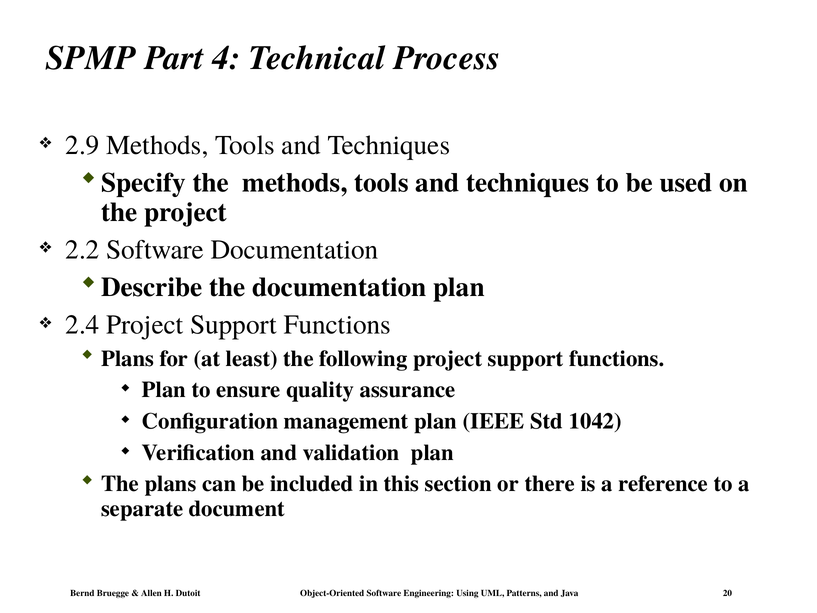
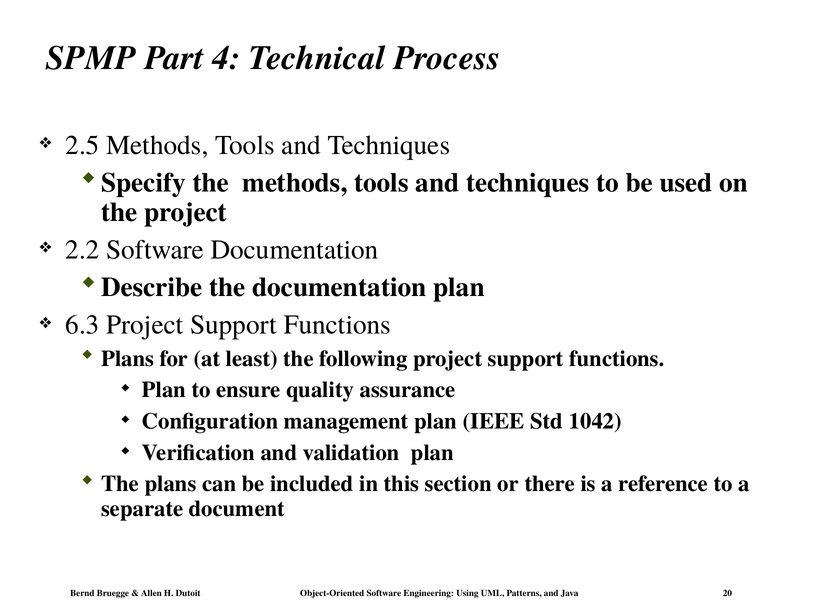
2.9: 2.9 -> 2.5 (82, 145)
2.4: 2.4 -> 6.3 (82, 325)
